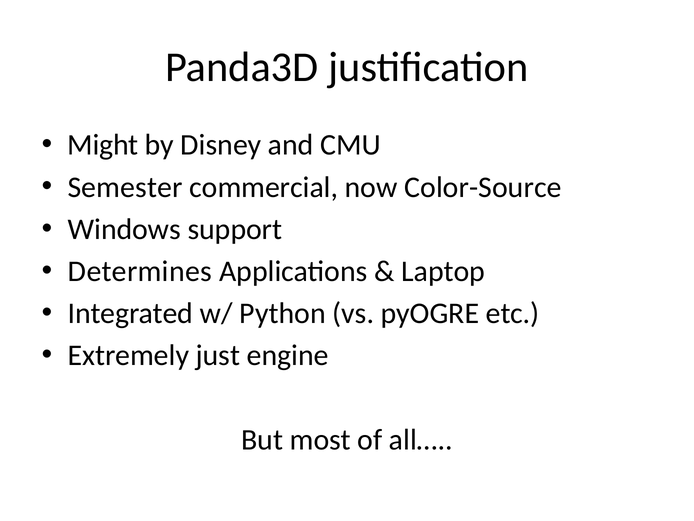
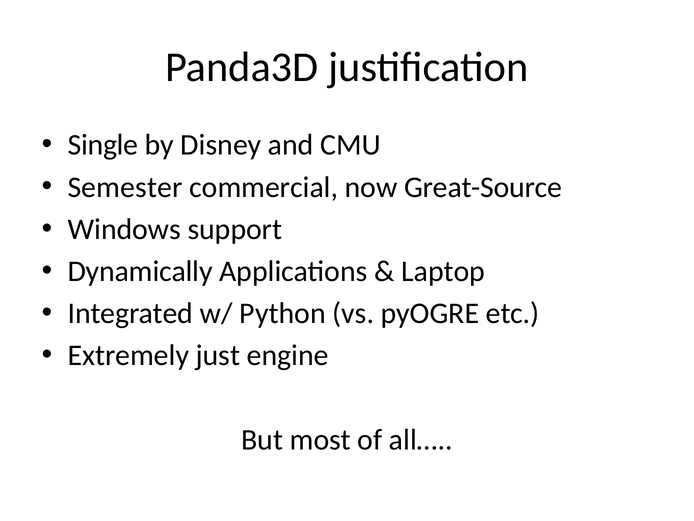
Might: Might -> Single (103, 145)
Color-Source: Color-Source -> Great-Source (483, 187)
Determines: Determines -> Dynamically (140, 271)
